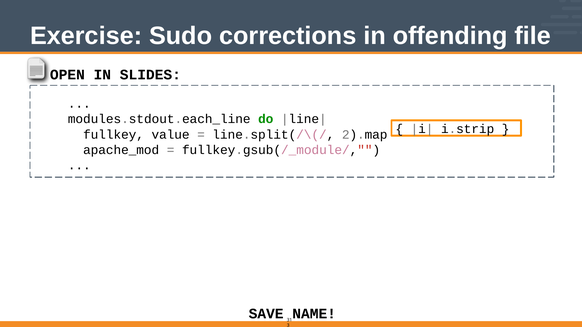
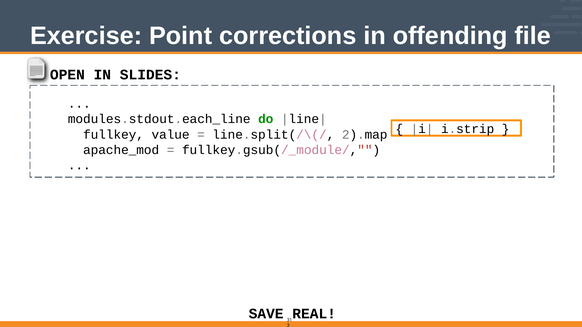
Sudo: Sudo -> Point (181, 36)
NAME: NAME -> REAL (314, 314)
